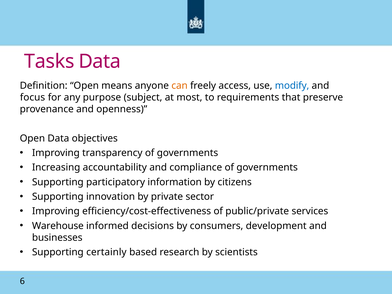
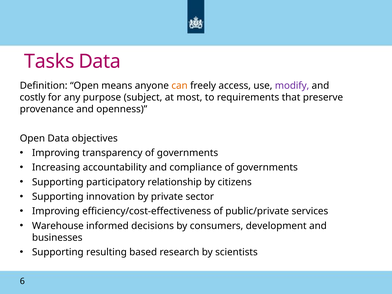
modify colour: blue -> purple (292, 86)
focus: focus -> costly (33, 97)
information: information -> relationship (175, 182)
certainly: certainly -> resulting (106, 252)
